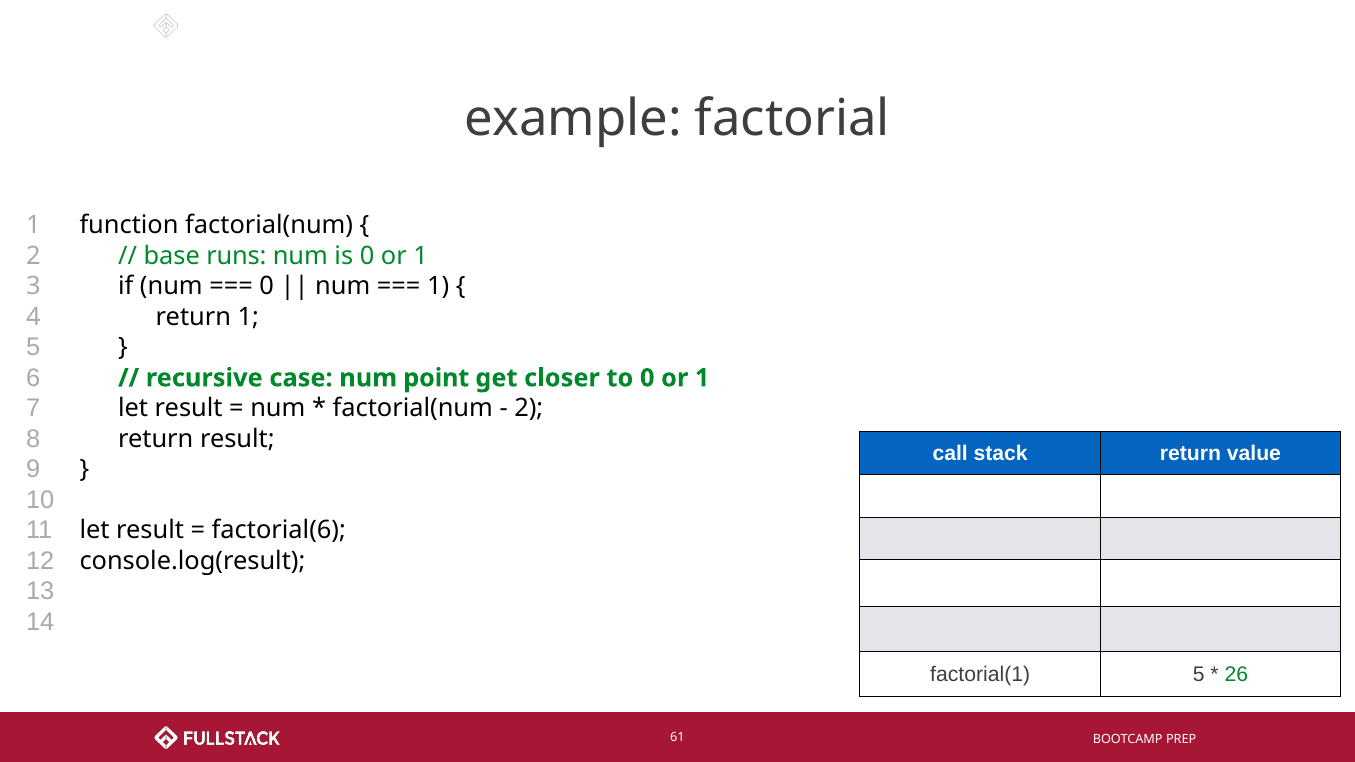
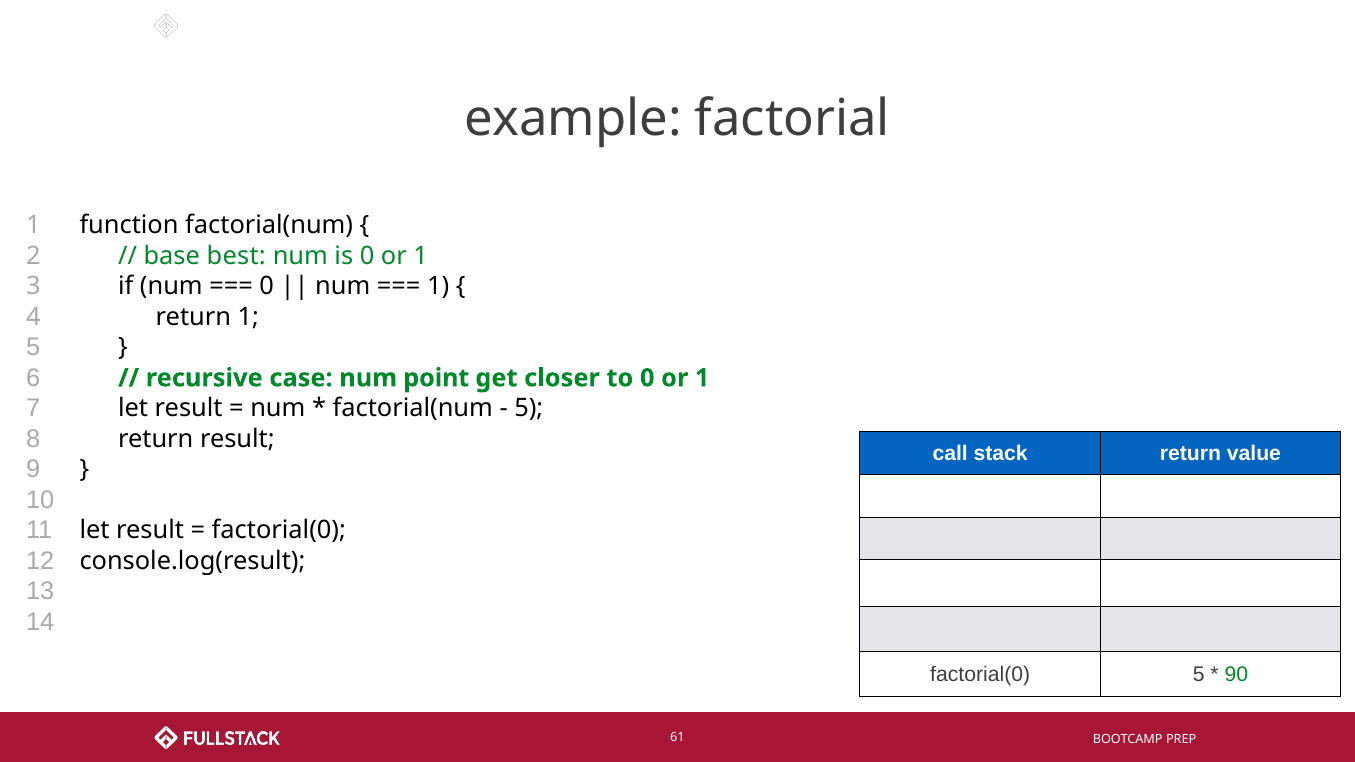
runs: runs -> best (236, 256)
2: 2 -> 5 (529, 409)
factorial(6: factorial(6 -> factorial(0 (279, 531)
factorial(1: factorial(1 -> factorial(0 (980, 674)
26: 26 -> 90 (1236, 674)
